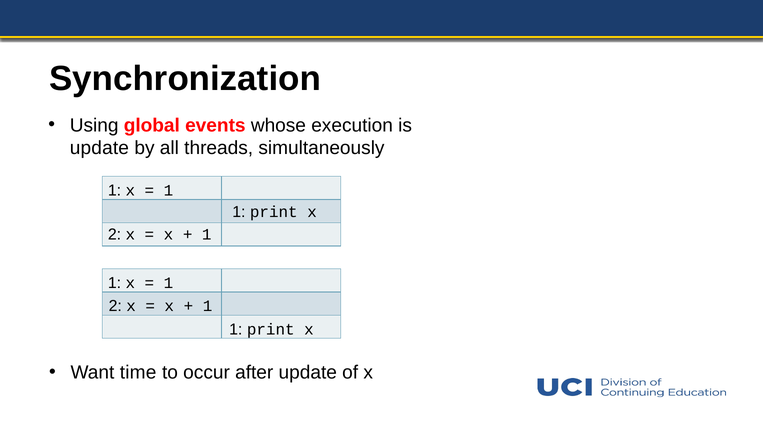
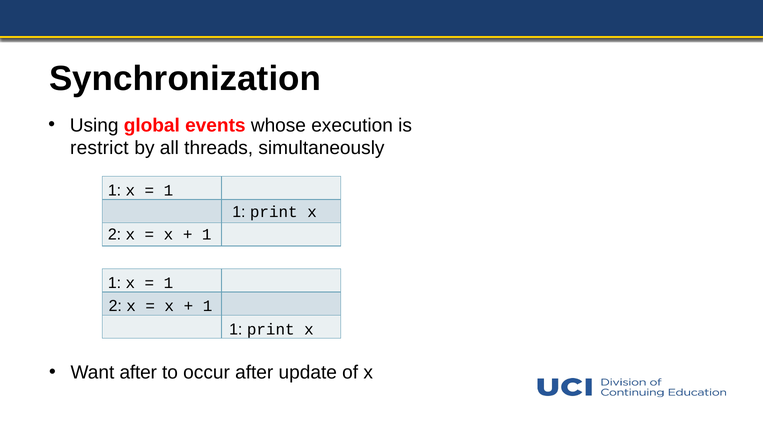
update: update -> restrict (99, 148)
Want time: time -> after (138, 372)
